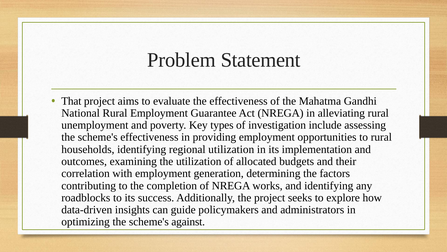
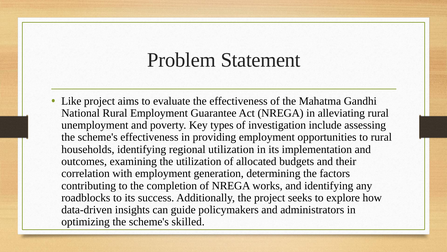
That: That -> Like (71, 101)
against: against -> skilled (188, 221)
